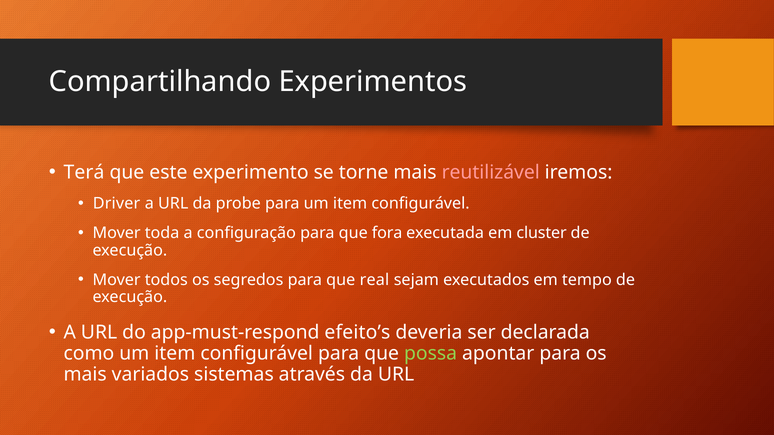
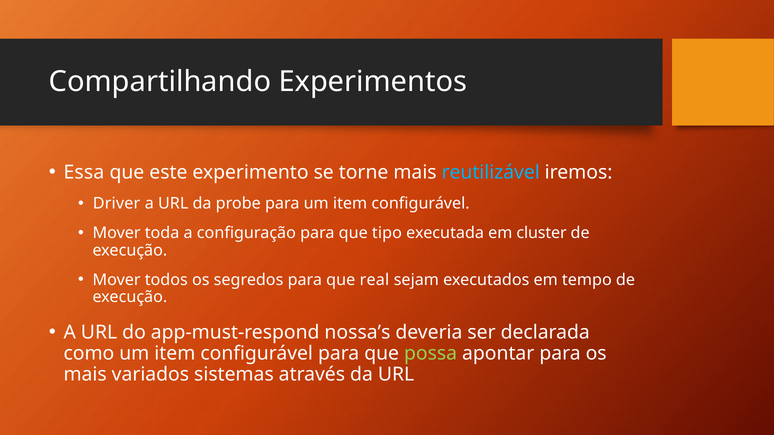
Terá: Terá -> Essa (84, 172)
reutilizável colour: pink -> light blue (491, 172)
fora: fora -> tipo (387, 233)
efeito’s: efeito’s -> nossa’s (357, 333)
